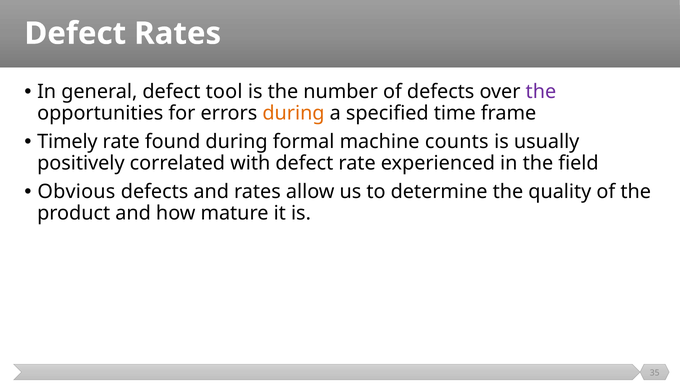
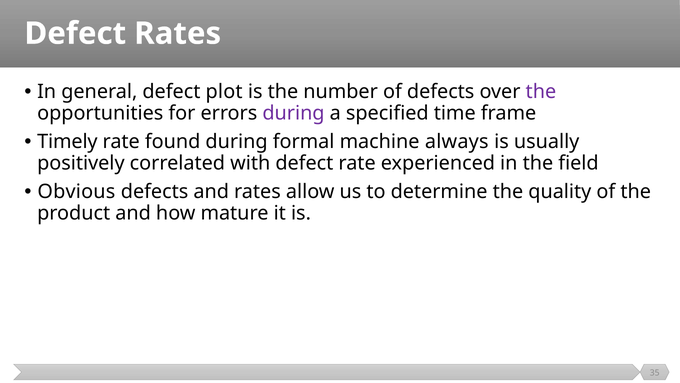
tool: tool -> plot (224, 92)
during colour: orange -> purple (294, 113)
counts: counts -> always (457, 142)
